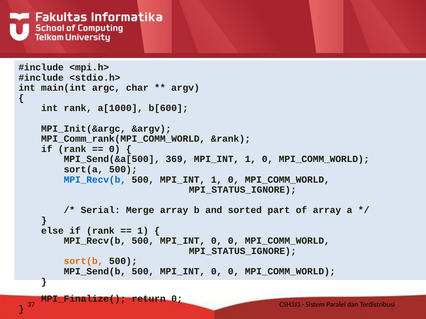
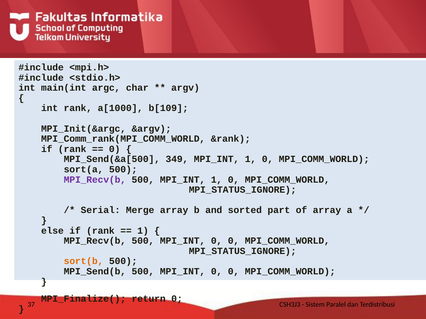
b[600: b[600 -> b[109 (168, 108)
369: 369 -> 349 (177, 159)
MPI_Recv(b colour: blue -> purple (95, 180)
